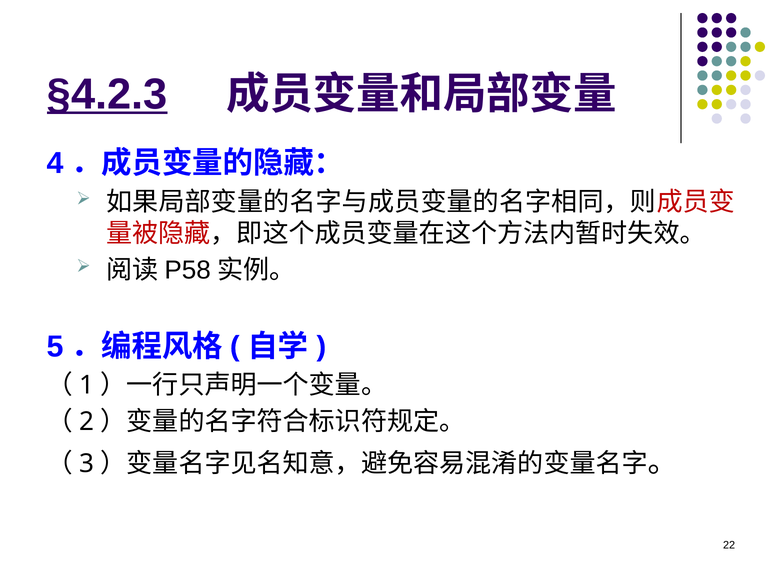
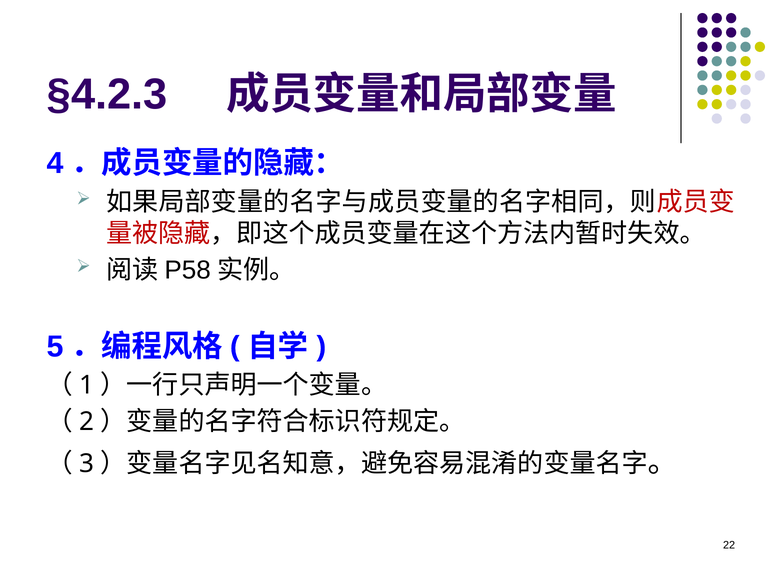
§4.2.3 underline: present -> none (107, 94)
